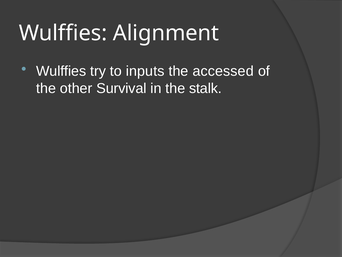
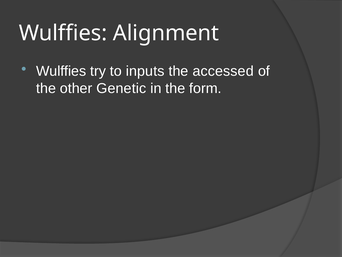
Survival: Survival -> Genetic (121, 88)
stalk: stalk -> form (205, 88)
